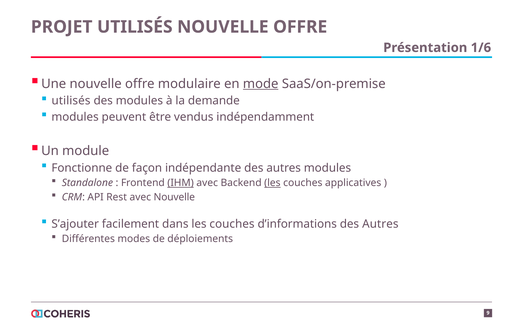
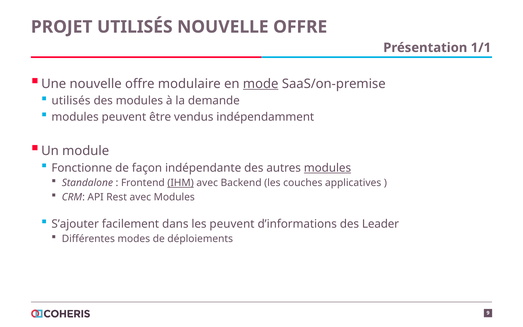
1/6: 1/6 -> 1/1 (481, 48)
modules underline: none -> present (327, 168)
les underline: present -> none (272, 183)
avec Nouvelle: Nouvelle -> Modules (174, 197)
dans les couches: couches -> peuvent (232, 224)
d’informations des Autres: Autres -> Leader (380, 224)
